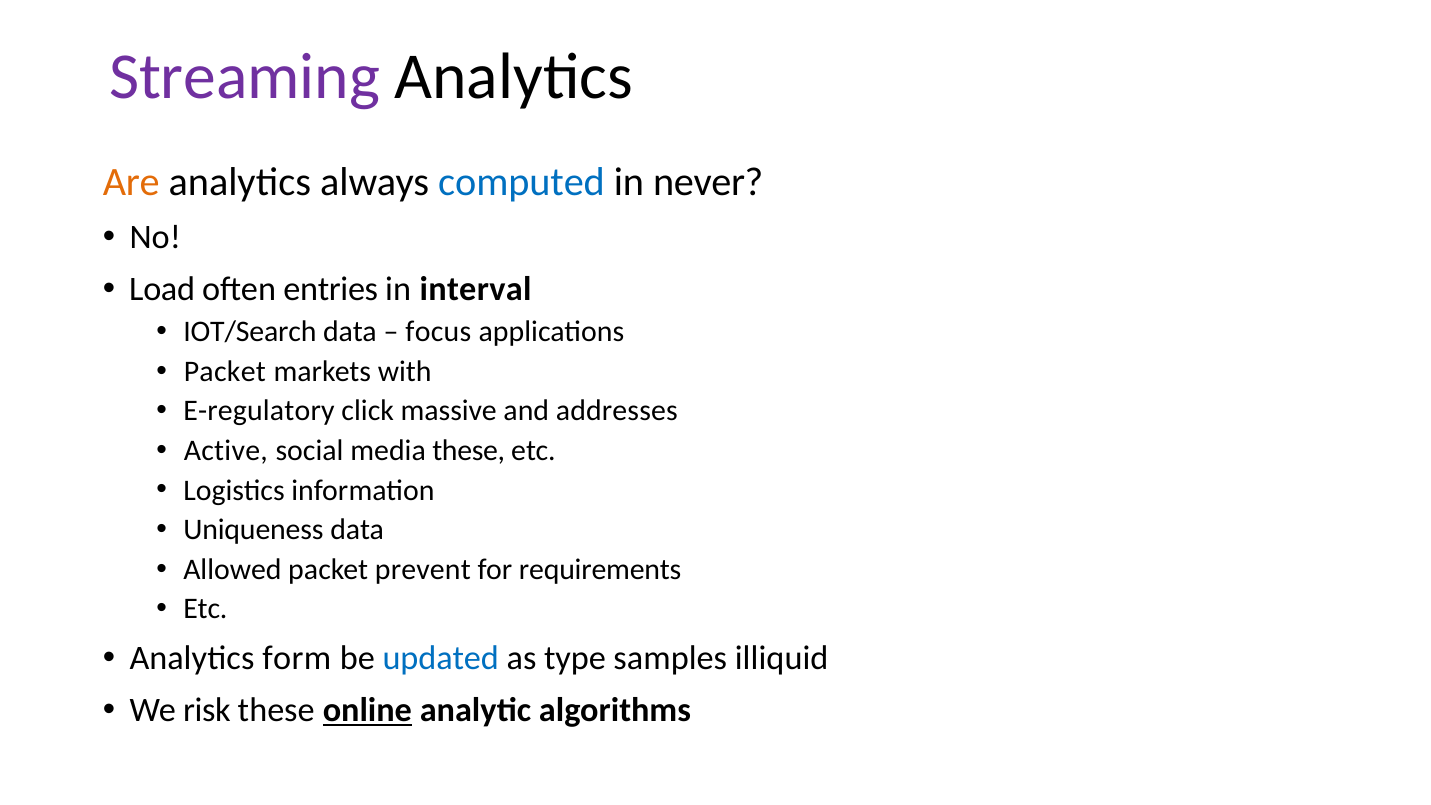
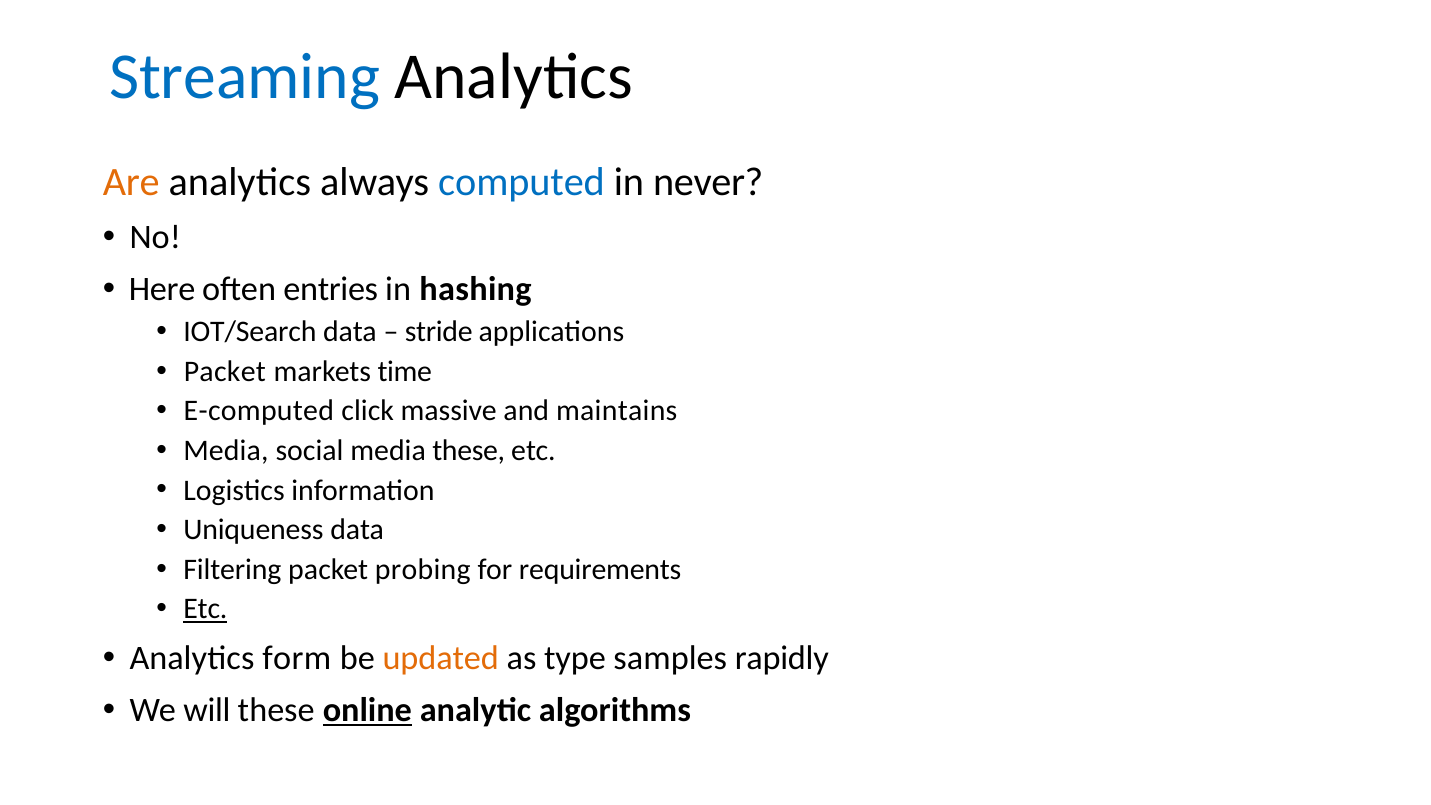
Streaming colour: purple -> blue (244, 77)
Load: Load -> Here (162, 290)
interval: interval -> hashing (476, 290)
focus: focus -> stride (439, 332)
with: with -> time (405, 371)
E-regulatory: E-regulatory -> E-computed (259, 411)
addresses: addresses -> maintains (617, 411)
Active: Active -> Media (226, 451)
Allowed: Allowed -> Filtering (232, 569)
prevent: prevent -> probing (423, 569)
Etc underline: none -> present (205, 609)
updated colour: blue -> orange (441, 659)
illiquid: illiquid -> rapidly (782, 659)
risk: risk -> will (207, 710)
